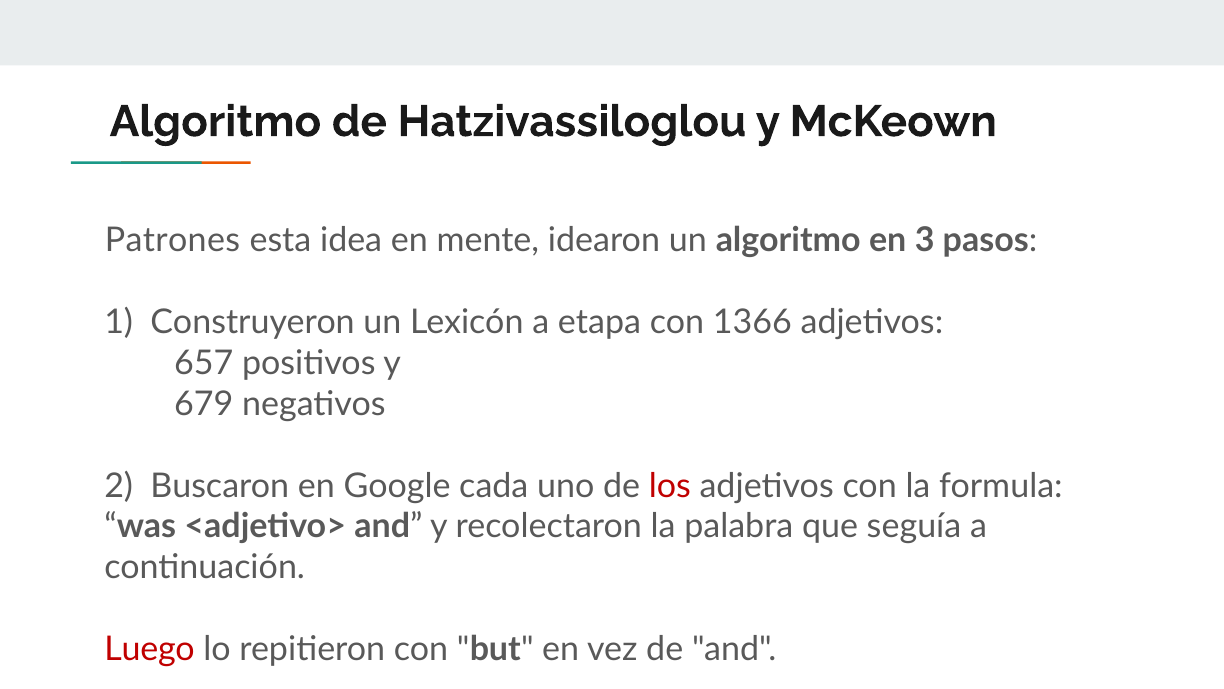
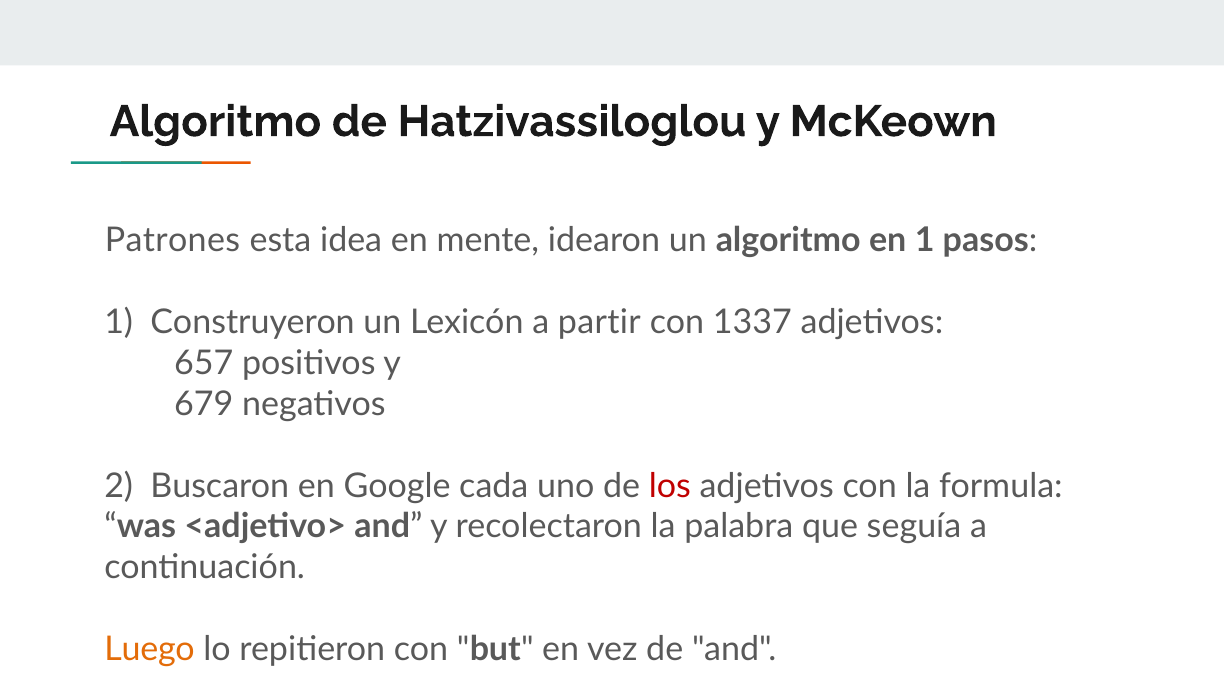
en 3: 3 -> 1 (925, 241)
etapa: etapa -> partir (599, 322)
1366: 1366 -> 1337 (752, 322)
Luego colour: red -> orange (150, 649)
